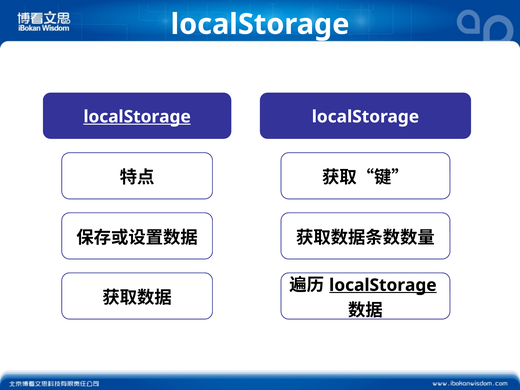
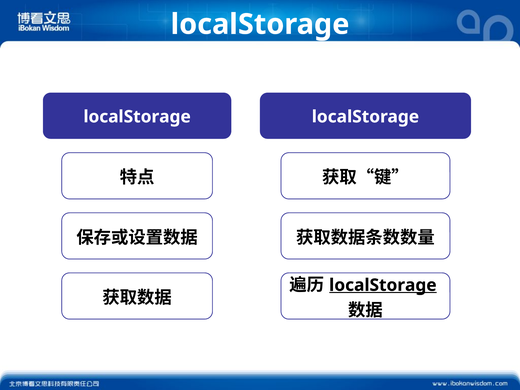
localStorage underline: present -> none (137, 117)
